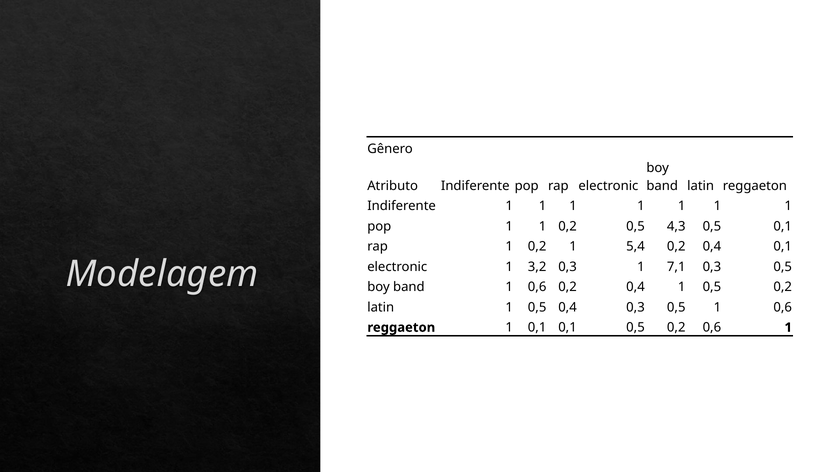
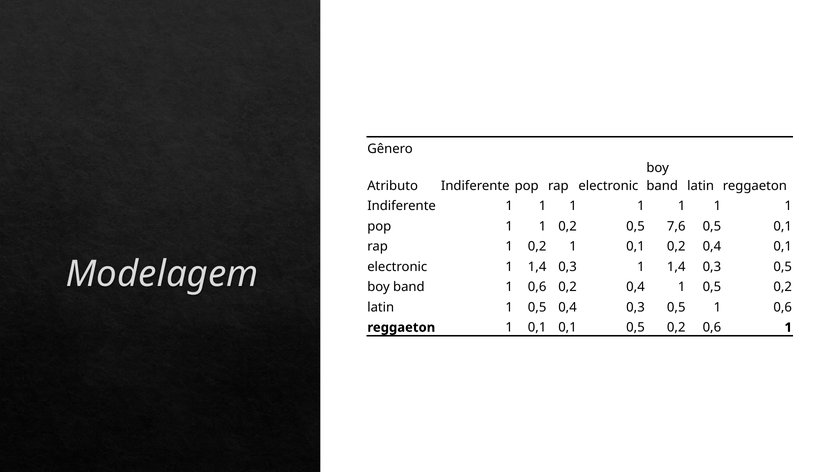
4,3: 4,3 -> 7,6 (676, 226)
0,2 1 5,4: 5,4 -> 0,1 (635, 246)
electronic 1 3,2: 3,2 -> 1,4 (537, 267)
0,3 1 7,1: 7,1 -> 1,4 (676, 267)
